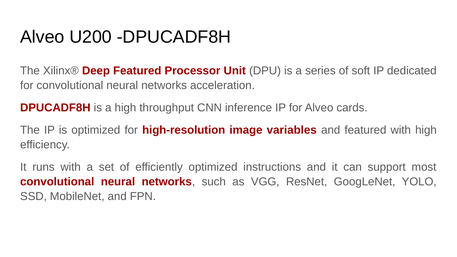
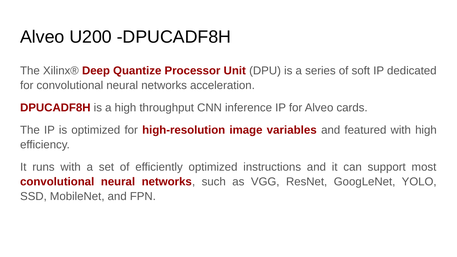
Deep Featured: Featured -> Quantize (137, 71)
